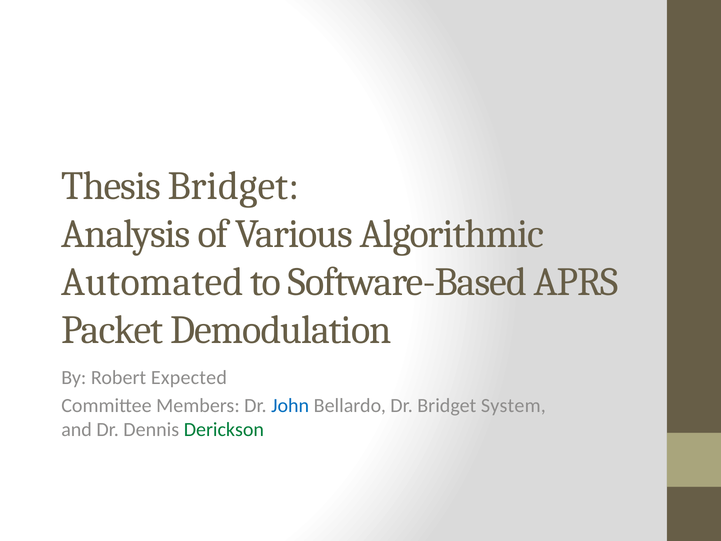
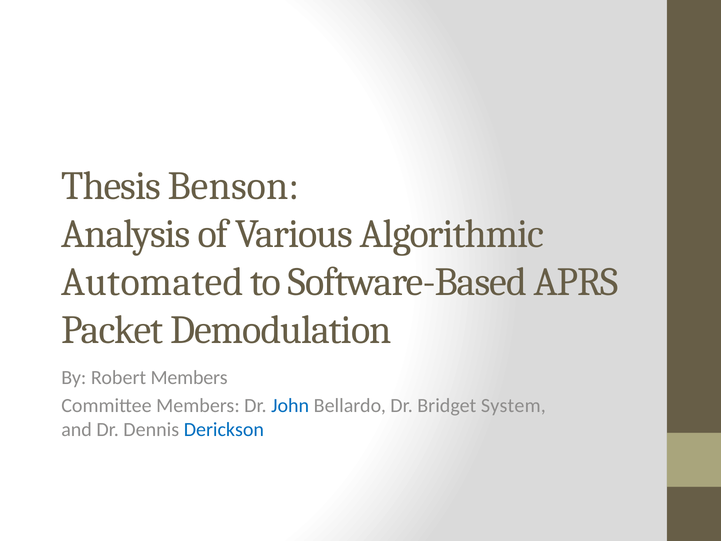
Thesis Bridget: Bridget -> Benson (233, 186)
Robert Expected: Expected -> Members (189, 378)
Derickson colour: green -> blue (224, 430)
